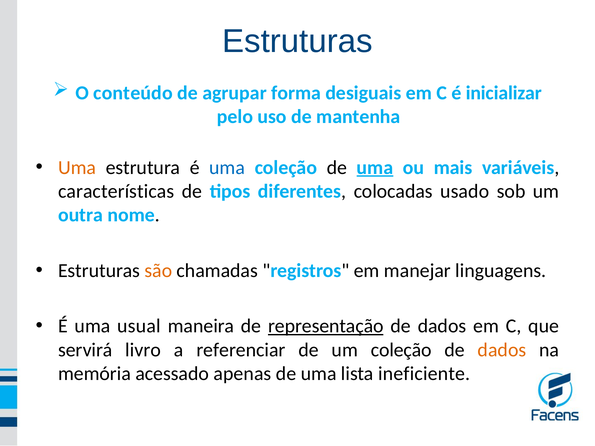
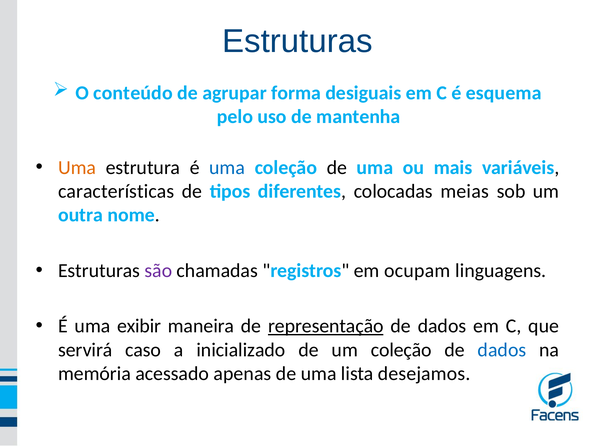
inicializar: inicializar -> esquema (504, 93)
uma underline: present -> none (375, 168)
usado: usado -> meias (465, 191)
são colour: orange -> purple (158, 271)
manejar: manejar -> ocupam (417, 271)
usual: usual -> exibir (139, 326)
livro: livro -> caso (143, 350)
referenciar: referenciar -> inicializado (241, 350)
dados colour: orange -> blue (502, 350)
ineficiente: ineficiente -> desejamos (424, 374)
